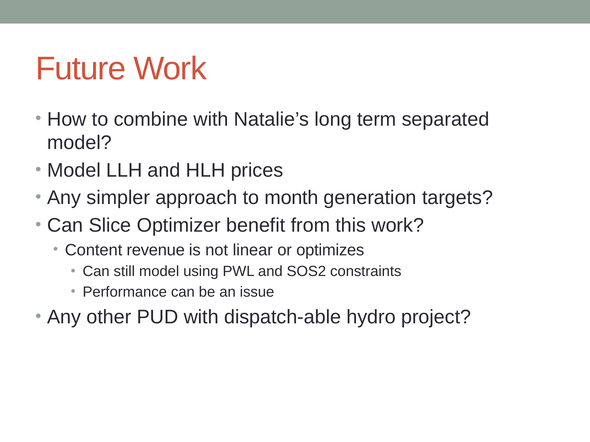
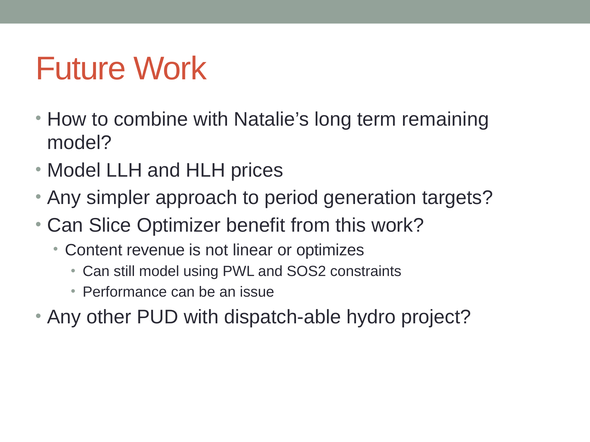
separated: separated -> remaining (445, 119)
month: month -> period (291, 198)
